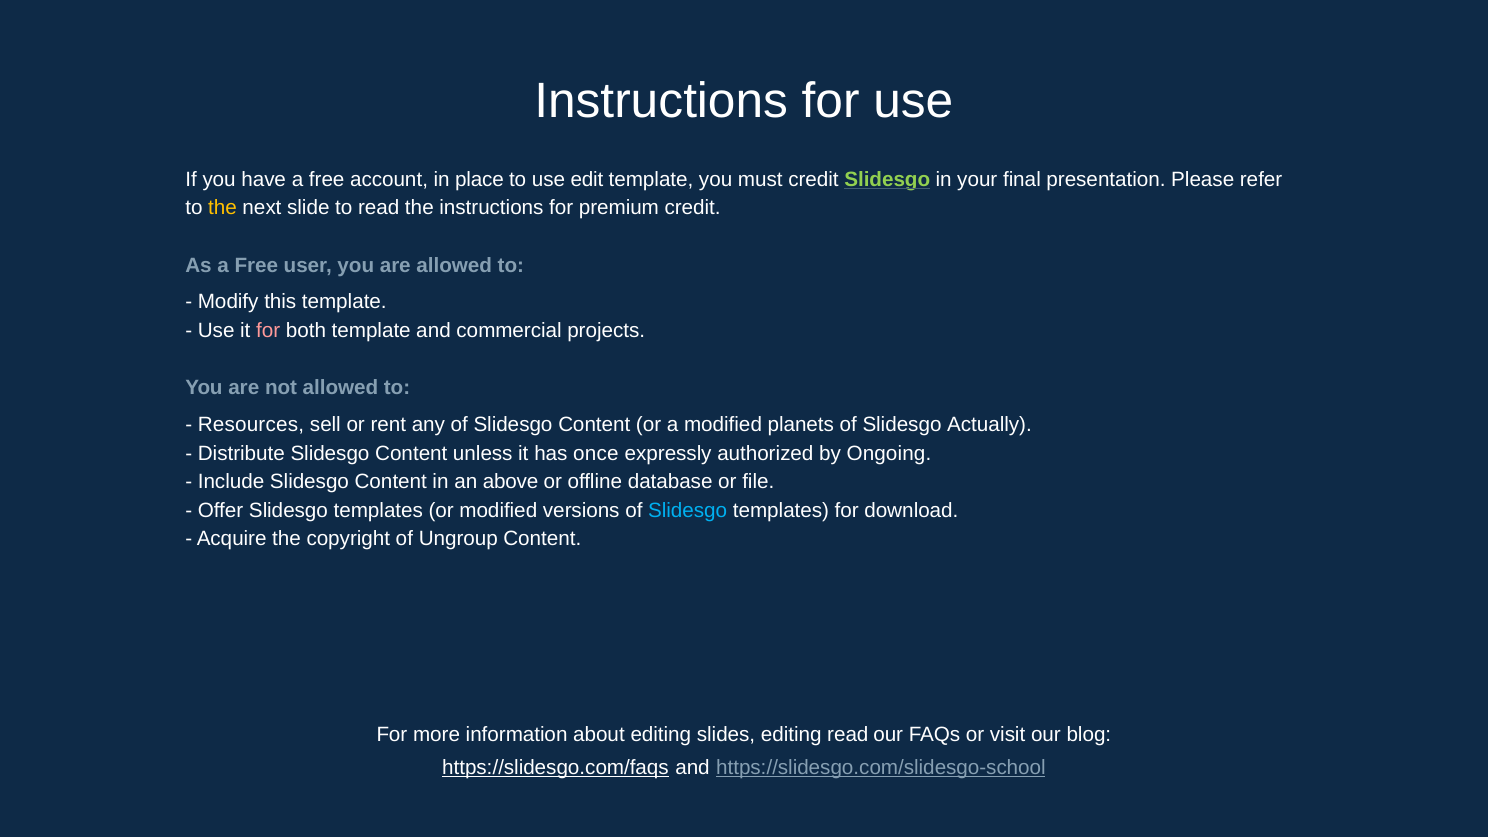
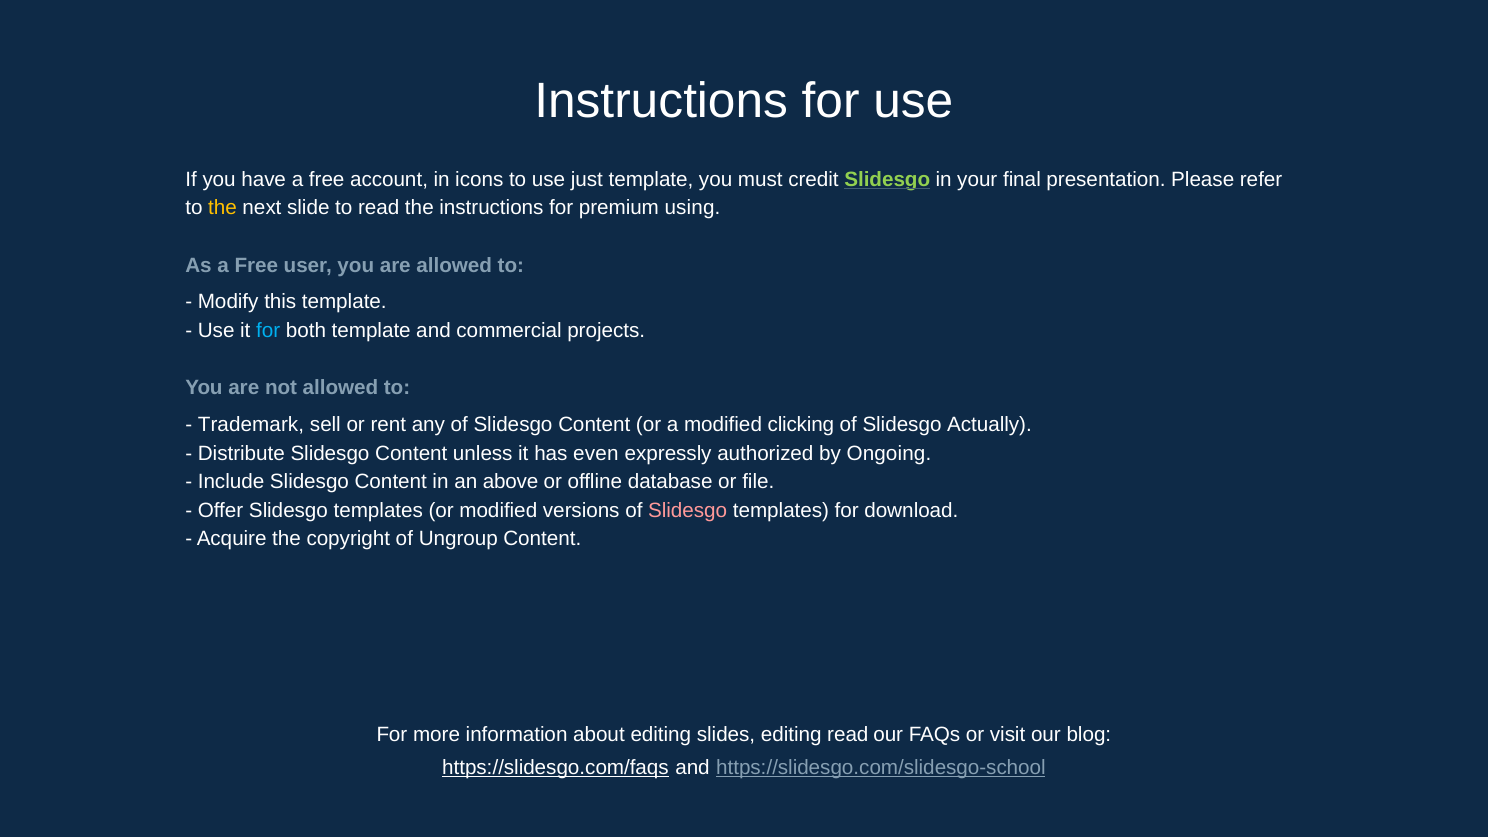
place: place -> icons (479, 179)
edit: edit -> just (587, 179)
premium credit: credit -> using (693, 208)
for colour: pink -> light blue (268, 331)
Resources: Resources -> Trademark (251, 425)
planets: planets -> clicking (801, 425)
once: once -> even (596, 453)
Slidesgo colour: light blue -> pink (688, 511)
